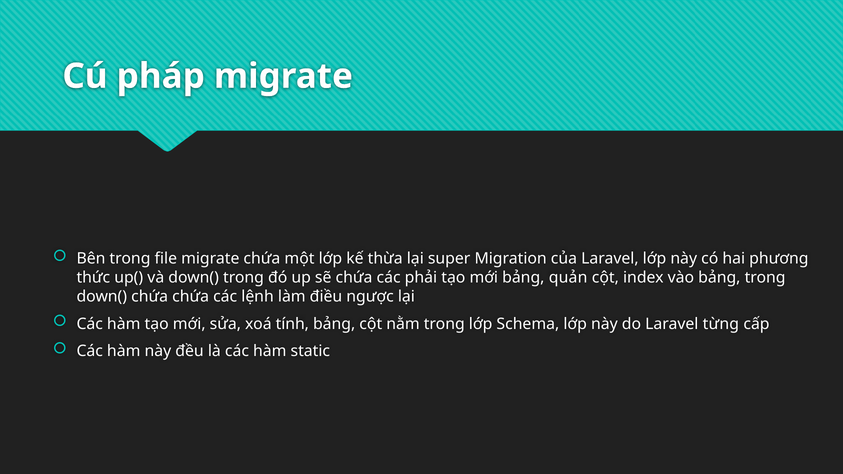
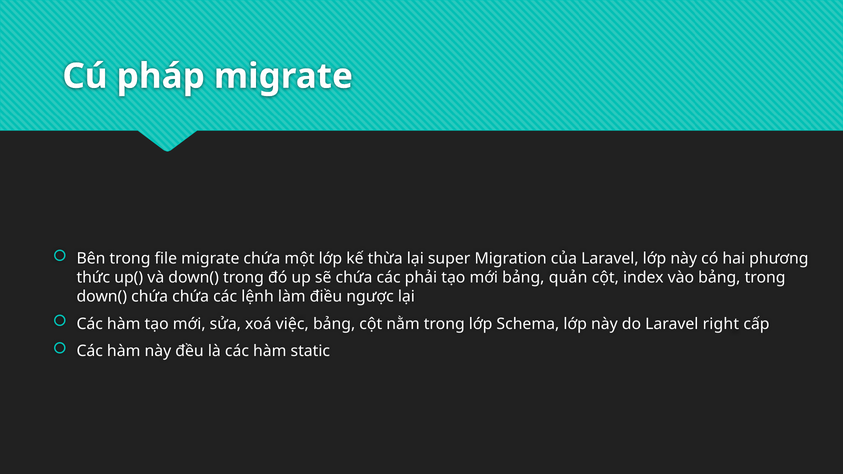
tính: tính -> việc (292, 324)
từng: từng -> right (721, 324)
